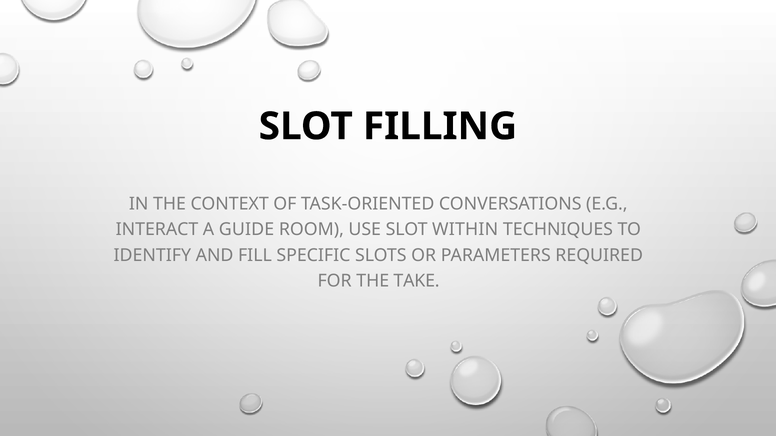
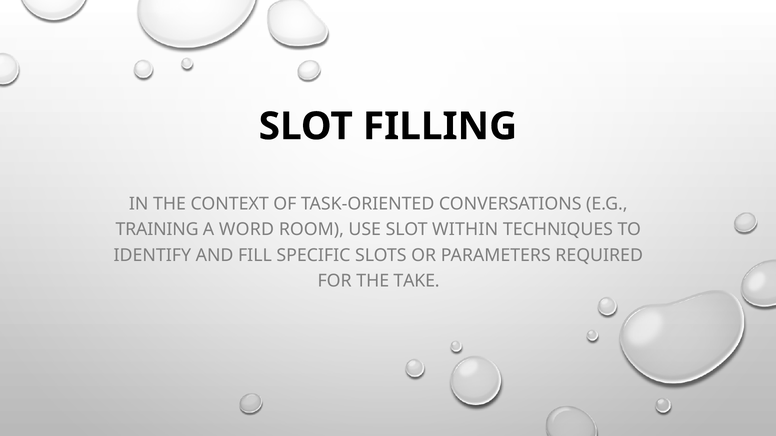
INTERACT: INTERACT -> TRAINING (157, 230)
GUIDE: GUIDE -> WORD (246, 230)
